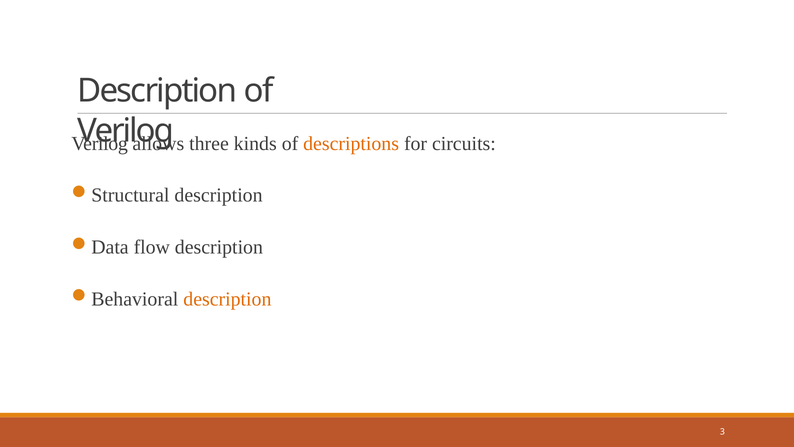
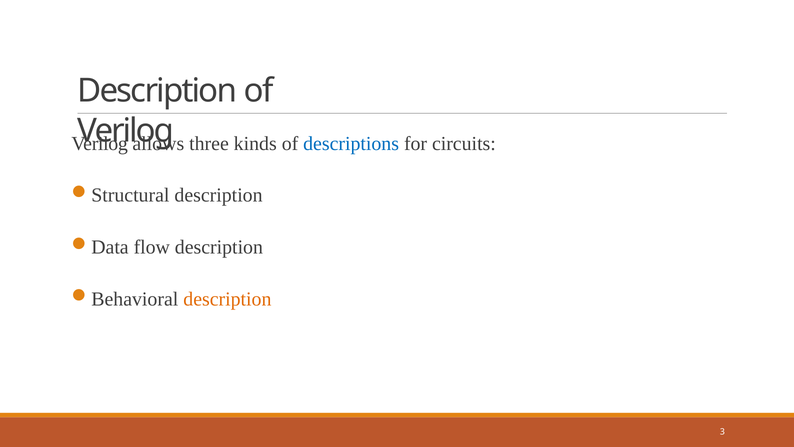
descriptions colour: orange -> blue (351, 143)
